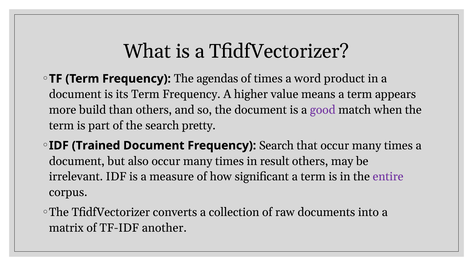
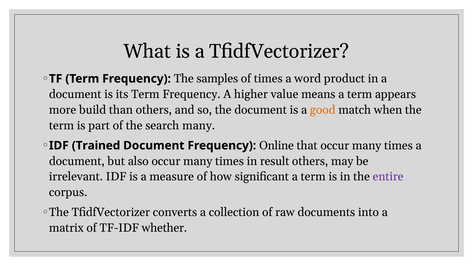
agendas: agendas -> samples (217, 79)
good colour: purple -> orange (323, 110)
search pretty: pretty -> many (199, 126)
Frequency Search: Search -> Online (276, 146)
another: another -> whether (164, 228)
